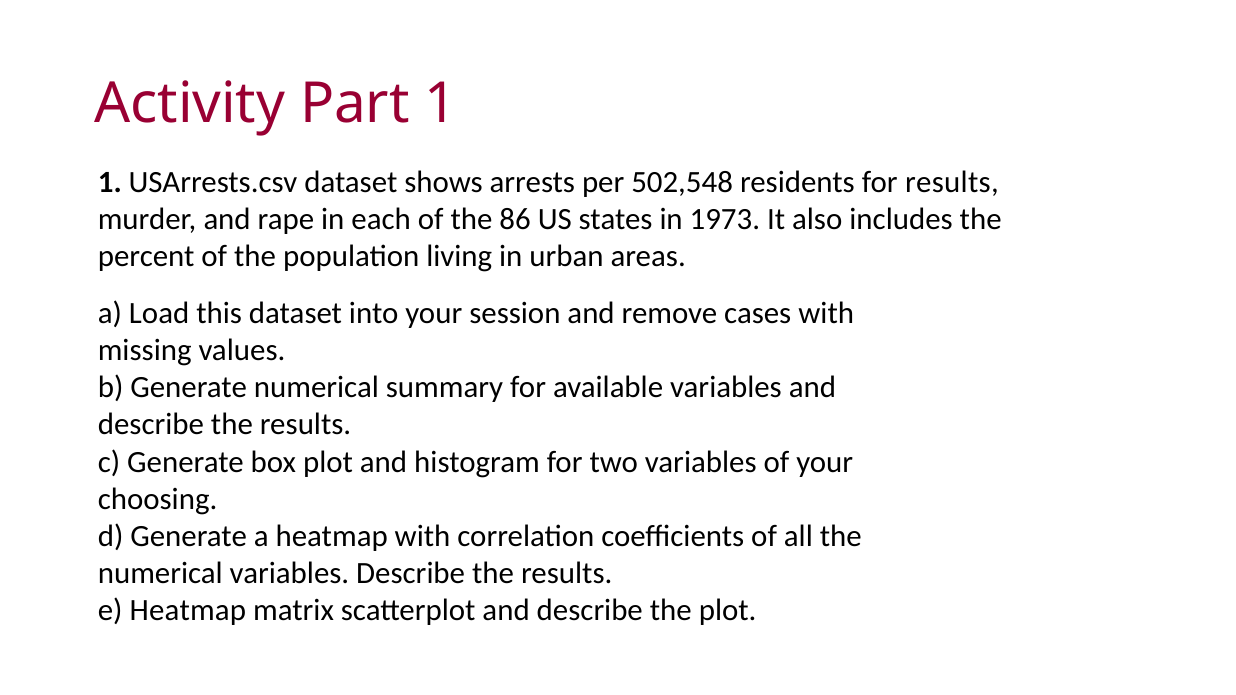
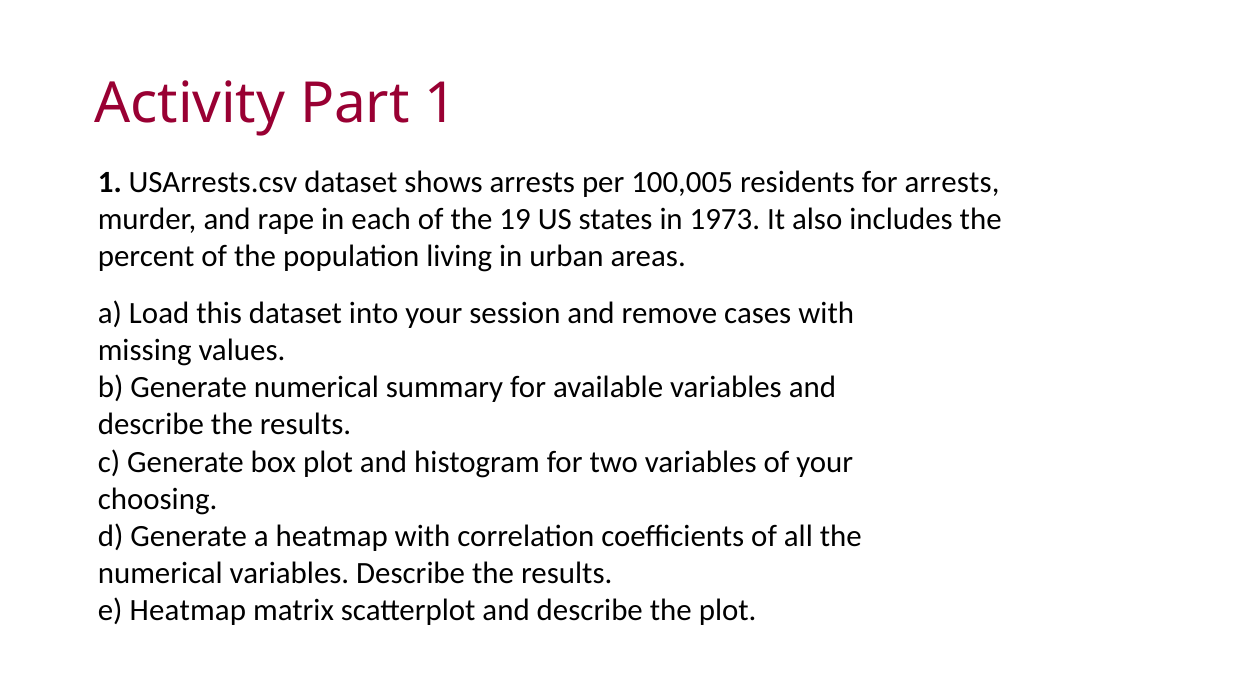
502,548: 502,548 -> 100,005 (682, 183)
for results: results -> arrests (952, 183)
86: 86 -> 19 (515, 220)
